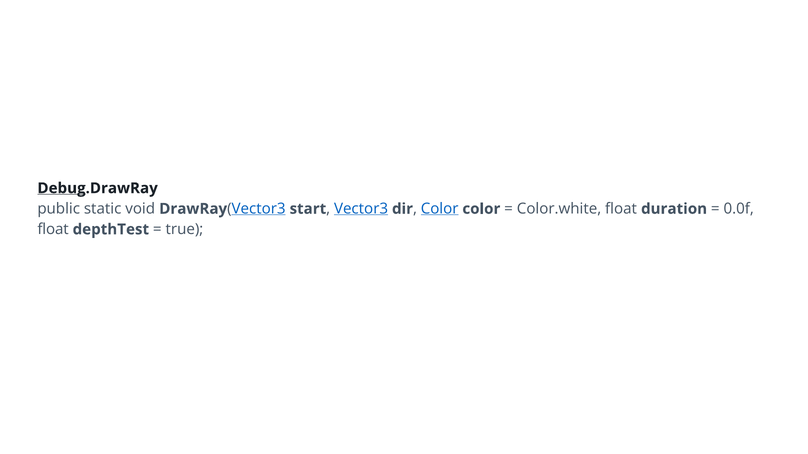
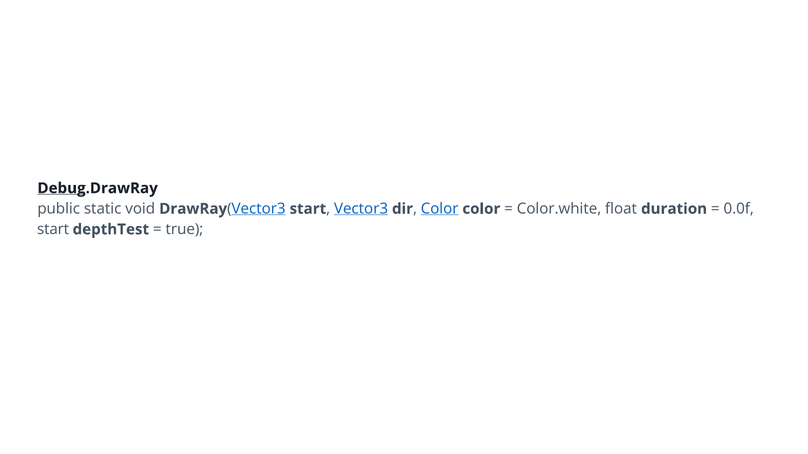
float: float -> start (53, 230)
